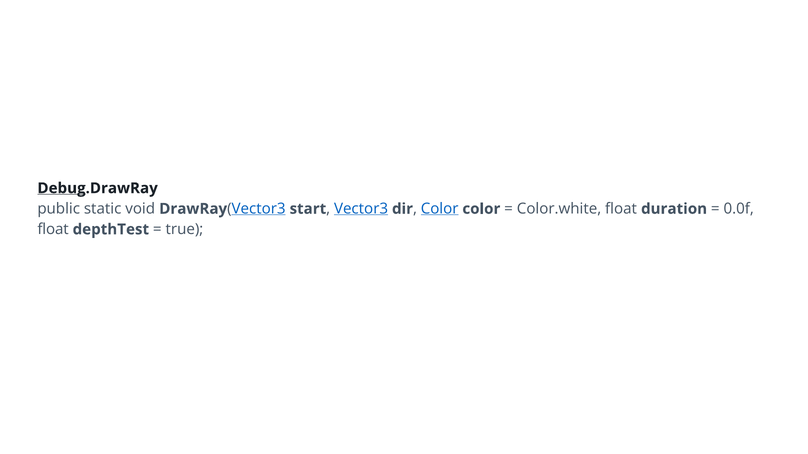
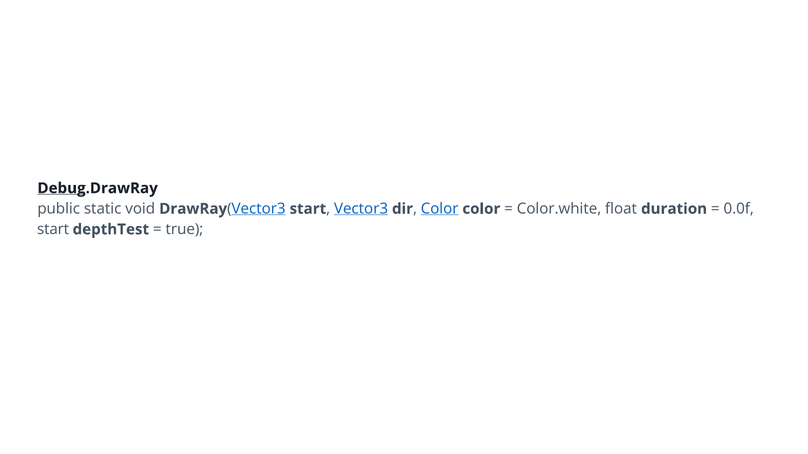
float: float -> start (53, 230)
